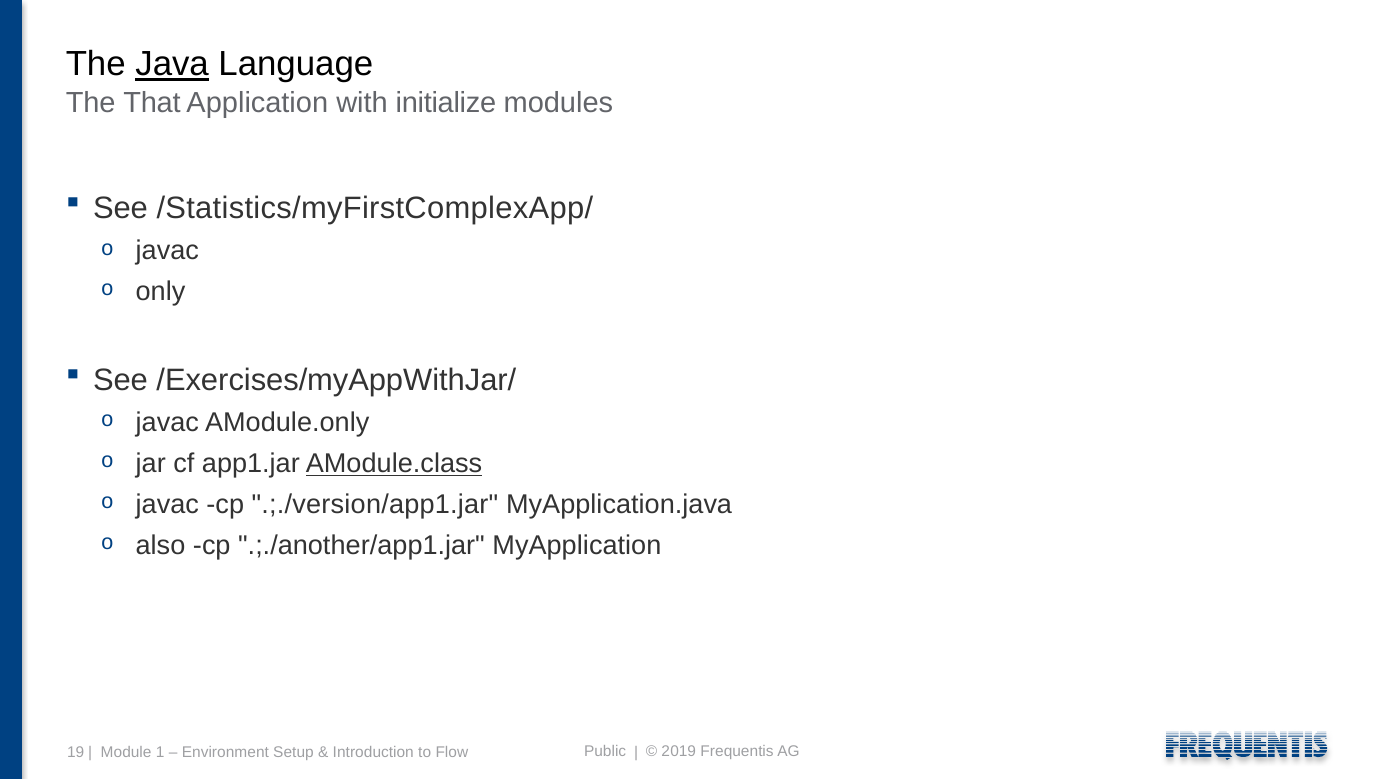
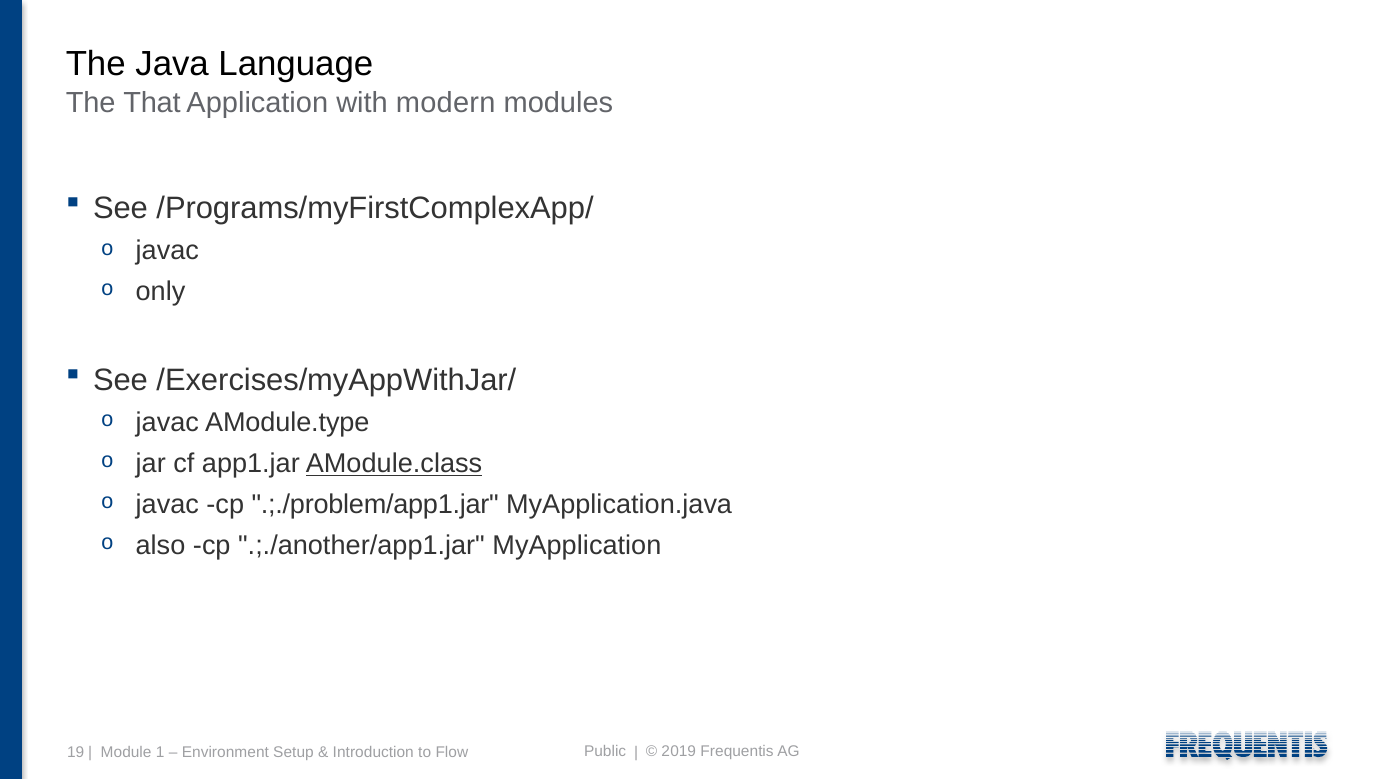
Java underline: present -> none (172, 64)
initialize: initialize -> modern (446, 103)
/Statistics/myFirstComplexApp/: /Statistics/myFirstComplexApp/ -> /Programs/myFirstComplexApp/ (375, 208)
AModule.only: AModule.only -> AModule.type (287, 423)
.;./version/app1.jar: .;./version/app1.jar -> .;./problem/app1.jar (375, 504)
